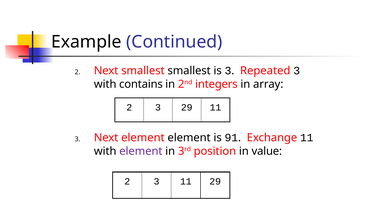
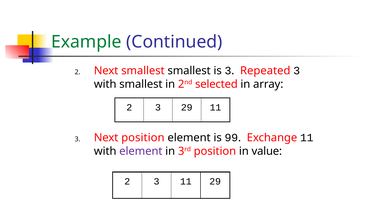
Example colour: black -> green (86, 42)
with contains: contains -> smallest (141, 84)
integers: integers -> selected (216, 84)
Next element: element -> position (143, 138)
91: 91 -> 99 (231, 138)
